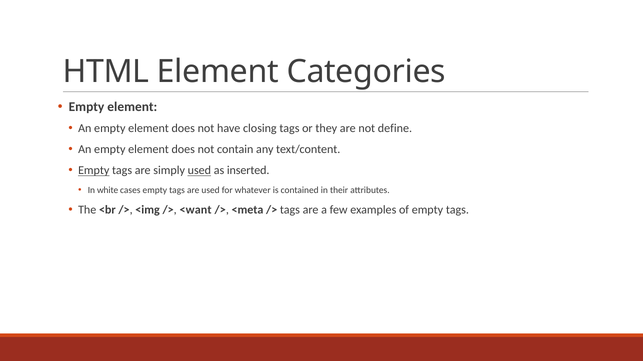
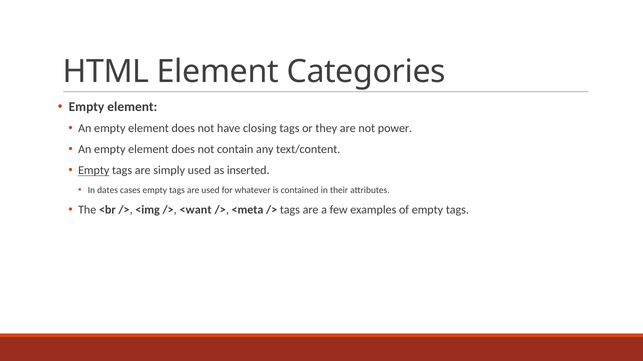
define: define -> power (395, 129)
used underline: present -> none (199, 171)
white: white -> dates (108, 190)
